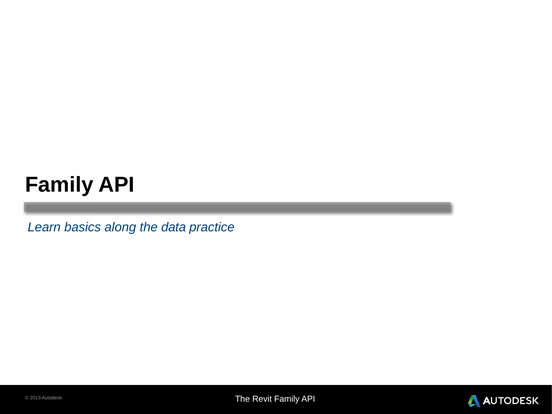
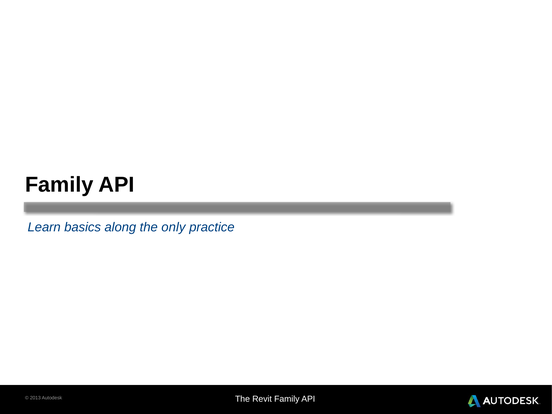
data: data -> only (173, 227)
